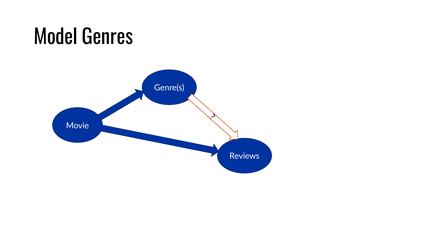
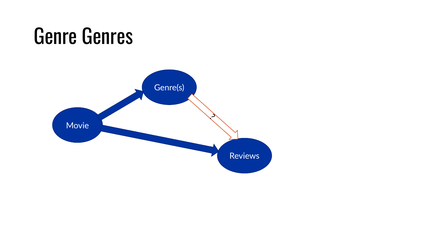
Model: Model -> Genre (56, 37)
